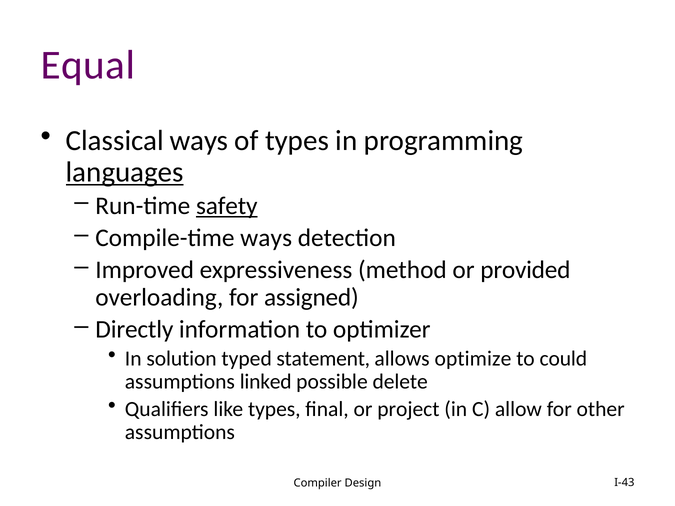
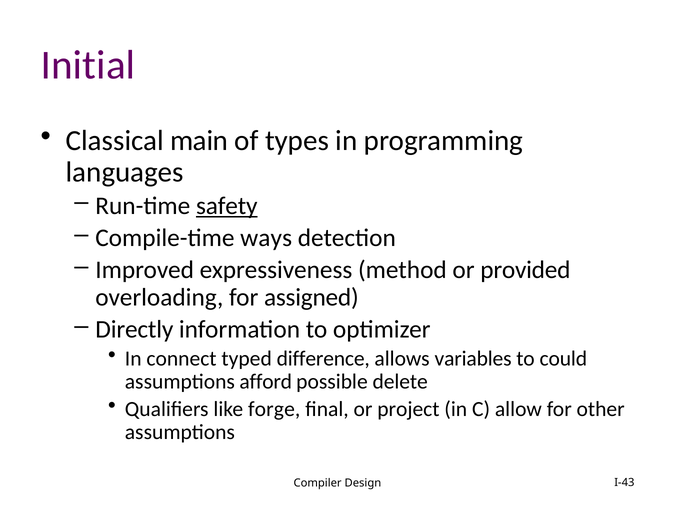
Equal: Equal -> Initial (88, 65)
Classical ways: ways -> main (199, 141)
languages underline: present -> none (125, 172)
solution: solution -> connect (181, 359)
statement: statement -> difference (323, 359)
optimize: optimize -> variables (473, 359)
linked: linked -> afford (266, 382)
like types: types -> forge (274, 409)
